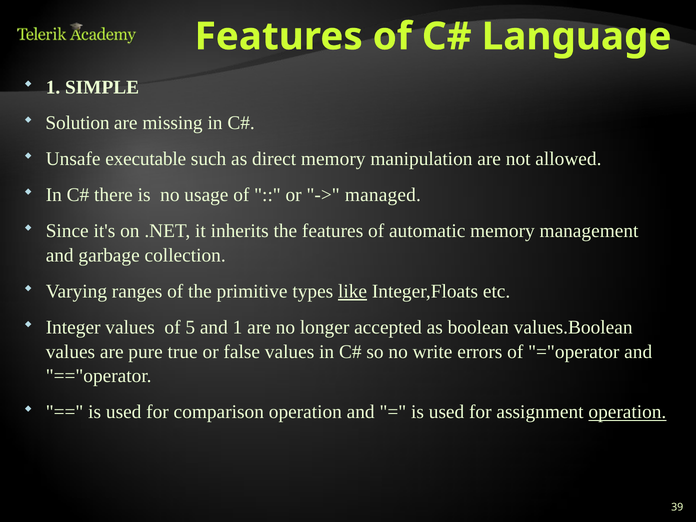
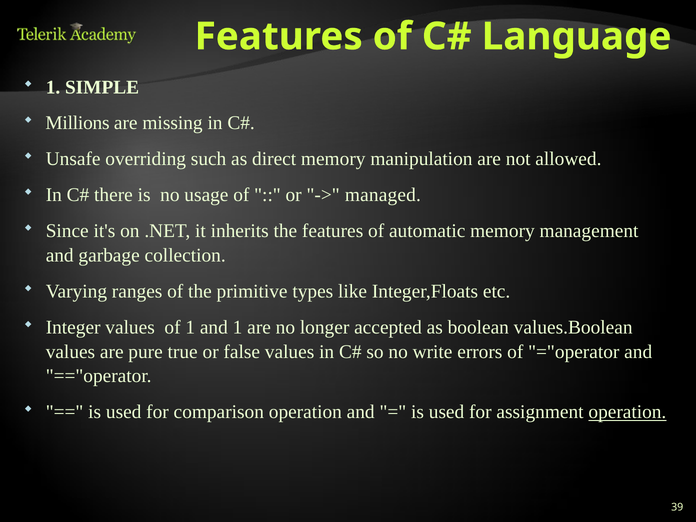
Solution: Solution -> Millions (78, 123)
executable: executable -> overriding (146, 159)
like underline: present -> none (353, 291)
of 5: 5 -> 1 (190, 327)
